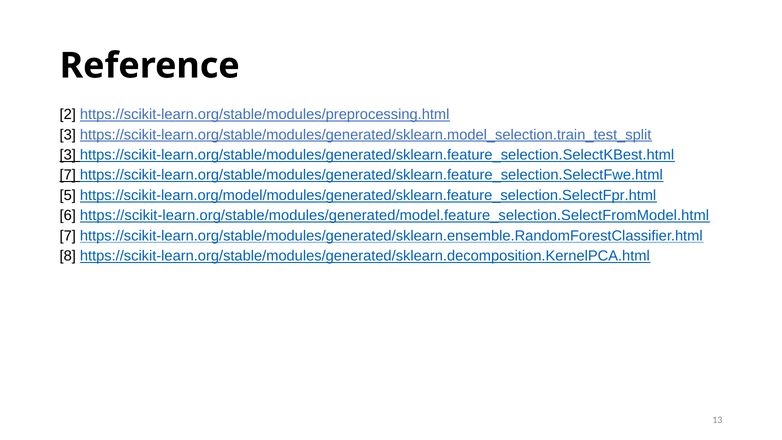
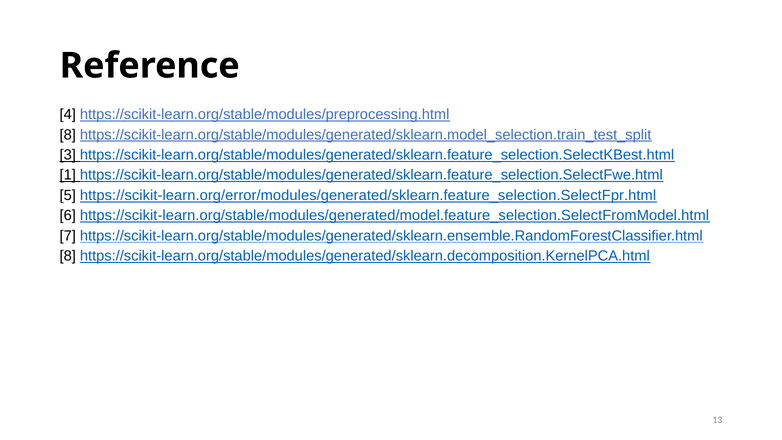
2: 2 -> 4 (68, 114)
3: 3 -> 8 (68, 135)
7: 7 -> 1 (68, 175)
https://scikit-learn.org/model/modules/generated/sklearn.feature_selection.SelectFpr.html: https://scikit-learn.org/model/modules/generated/sklearn.feature_selection.SelectFpr.html -> https://scikit-learn.org/error/modules/generated/sklearn.feature_selection.SelectFpr.html (368, 195)
